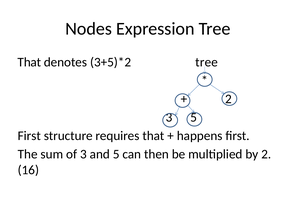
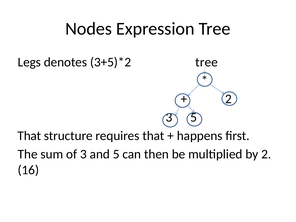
That: That -> Legs (29, 62)
First: First -> That (29, 136)
